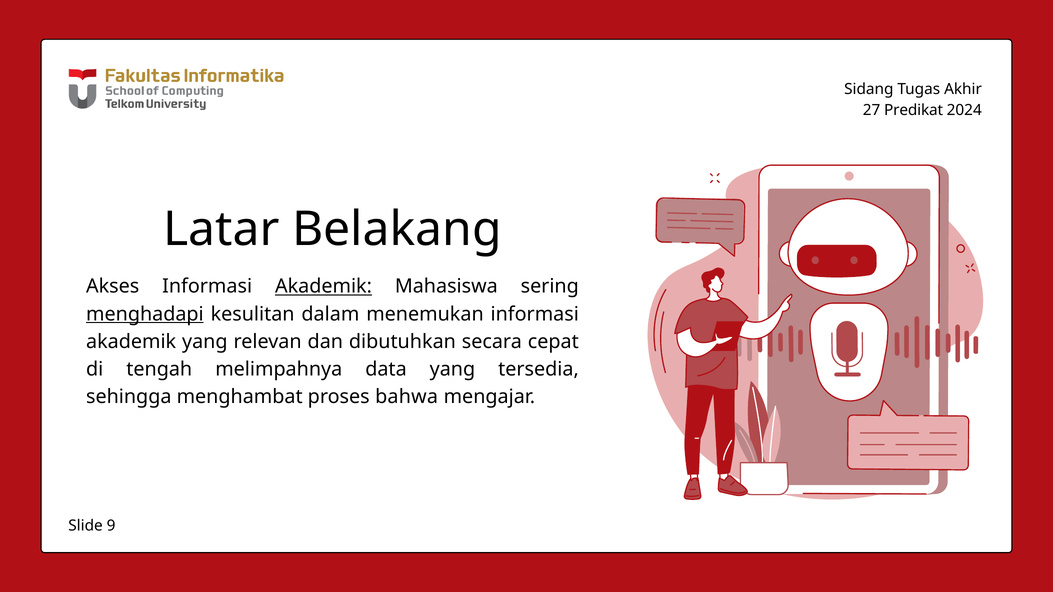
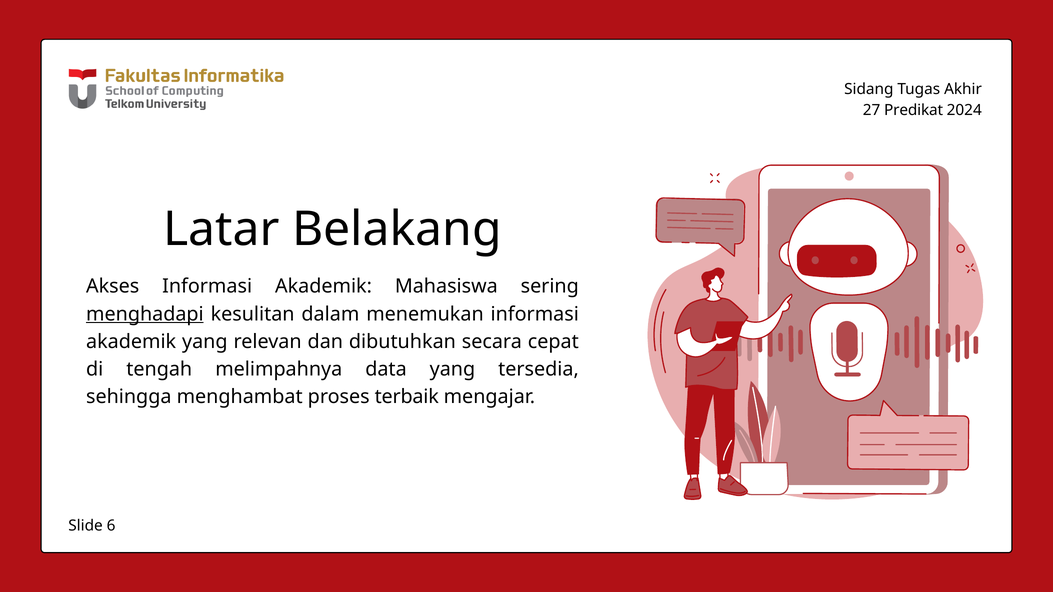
Akademik underline: present -> none (323, 287)
bahwa: bahwa -> terbaik (407, 397)
9: 9 -> 6 (111, 526)
